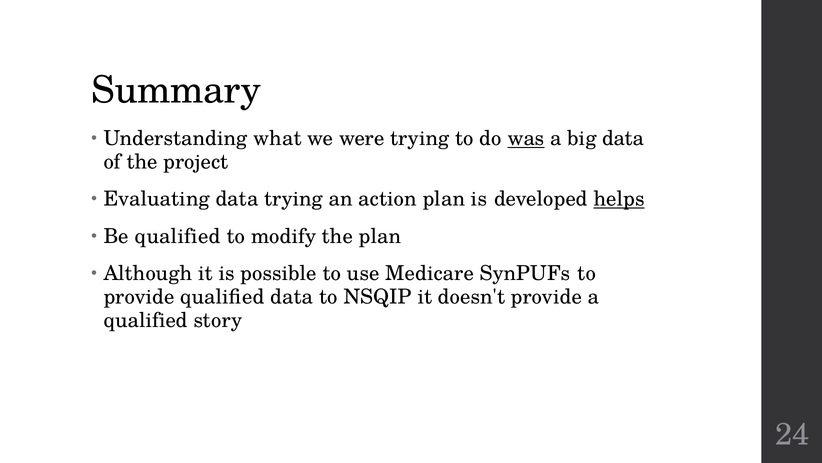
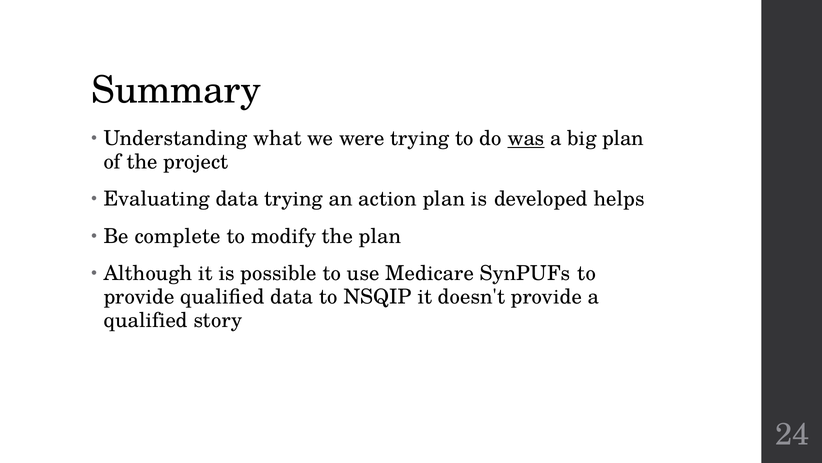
big data: data -> plan (623, 138)
helps underline: present -> none (619, 199)
Be qualified: qualified -> complete (178, 236)
